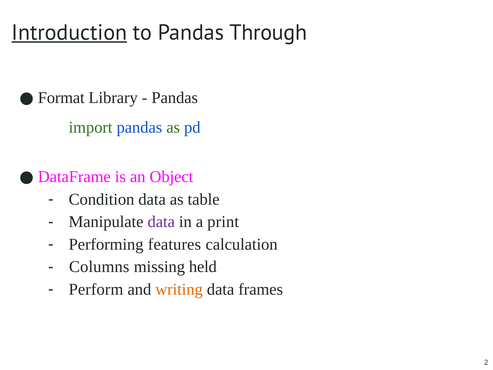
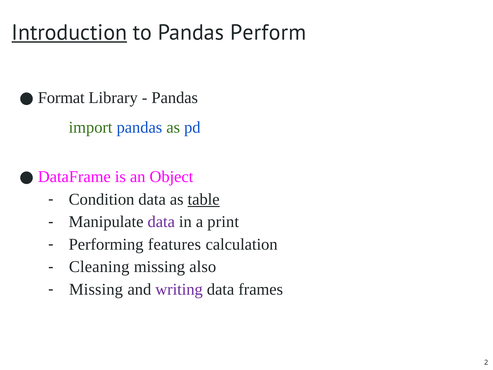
Through: Through -> Perform (268, 32)
table underline: none -> present (204, 199)
Columns: Columns -> Cleaning (99, 267)
held: held -> also (203, 267)
Perform: Perform -> Missing (96, 289)
writing colour: orange -> purple (179, 289)
